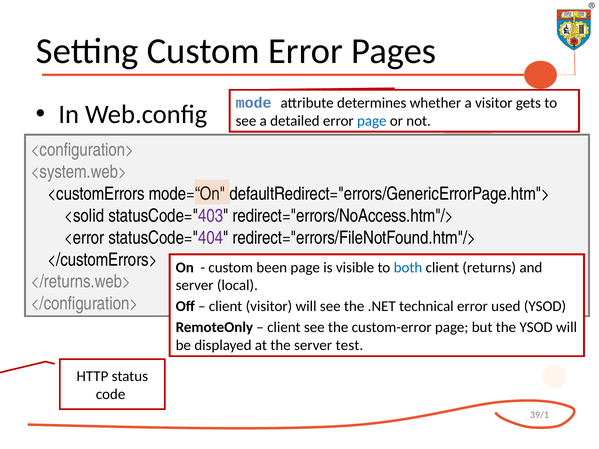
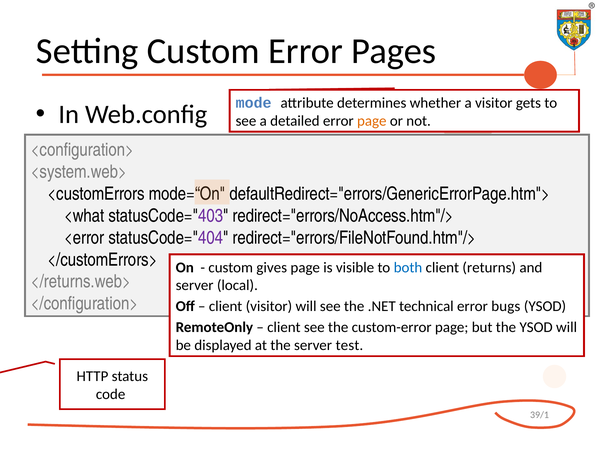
page colour: blue -> orange (372, 121)
<solid: <solid -> <what (84, 216)
been: been -> gives (272, 268)
used: used -> bugs (506, 307)
